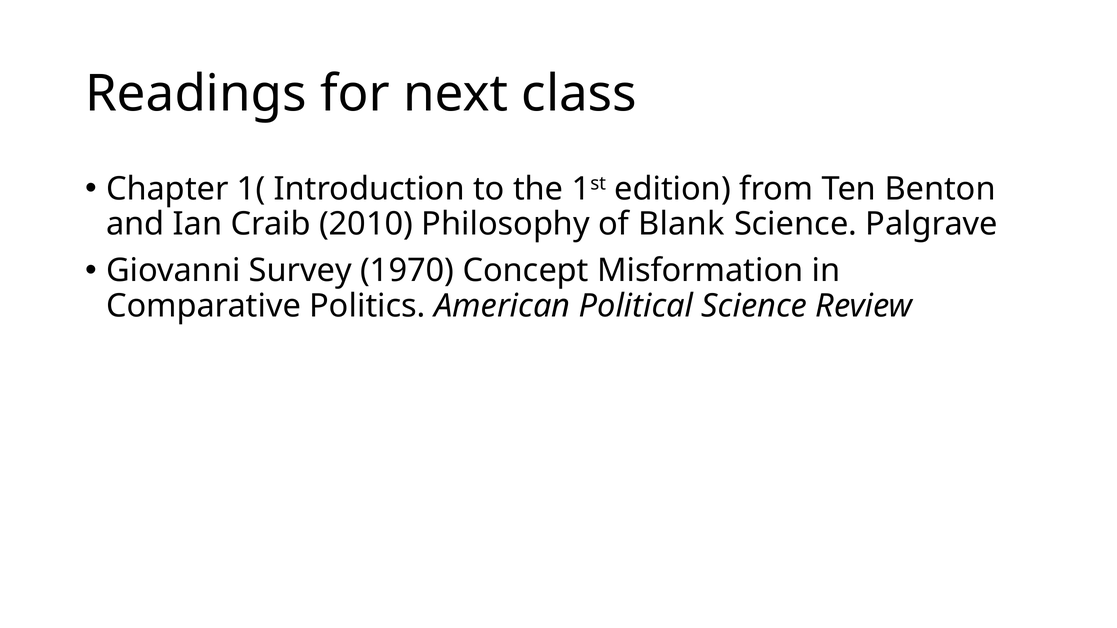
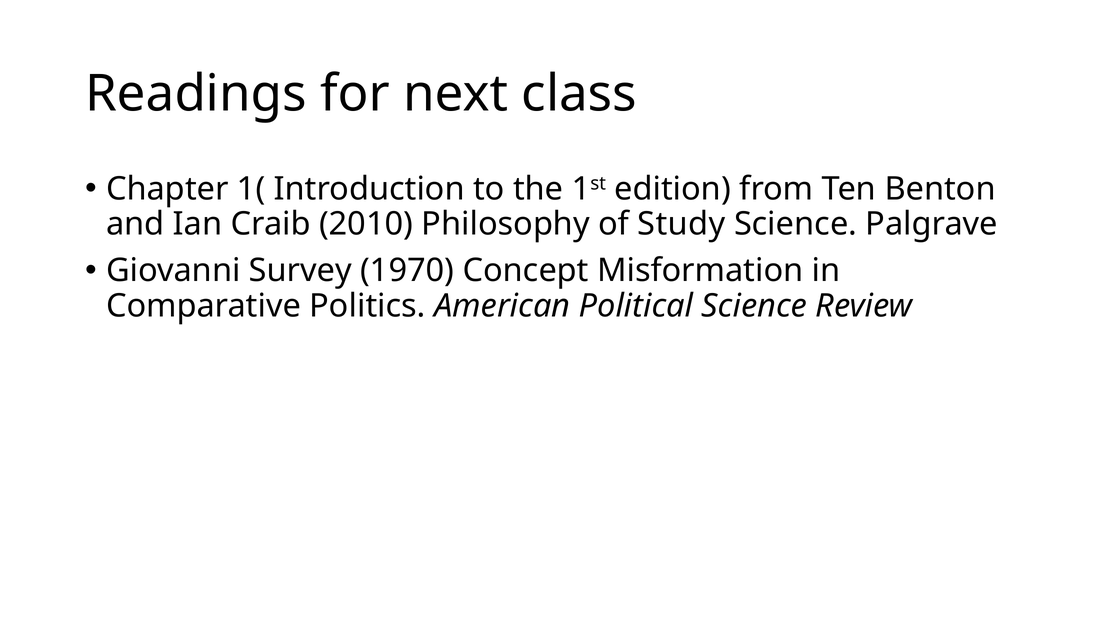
Blank: Blank -> Study (681, 224)
